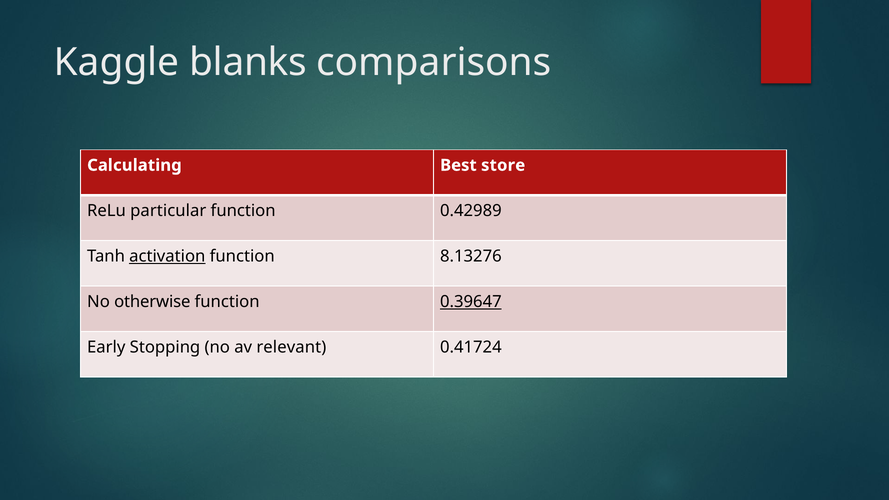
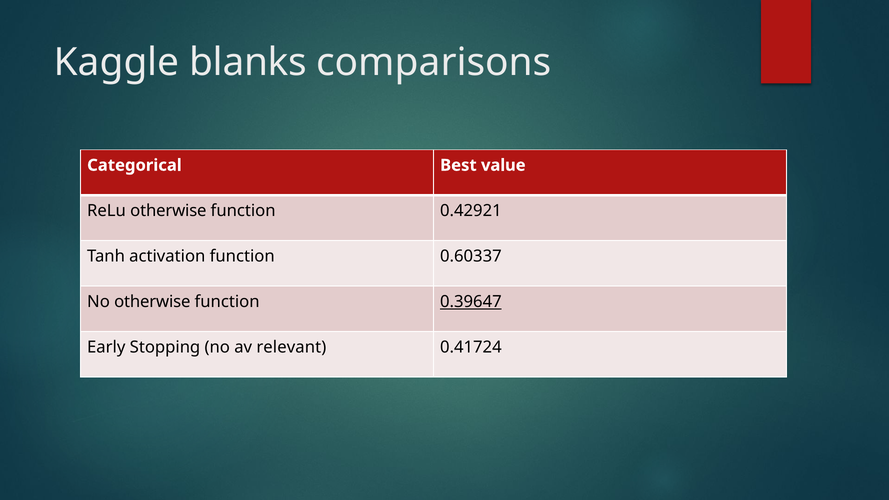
Calculating: Calculating -> Categorical (134, 165)
store: store -> value (503, 165)
ReLu particular: particular -> otherwise (168, 211)
0.42989: 0.42989 -> 0.42921 (471, 211)
activation underline: present -> none (167, 256)
8.13276: 8.13276 -> 0.60337 (471, 256)
